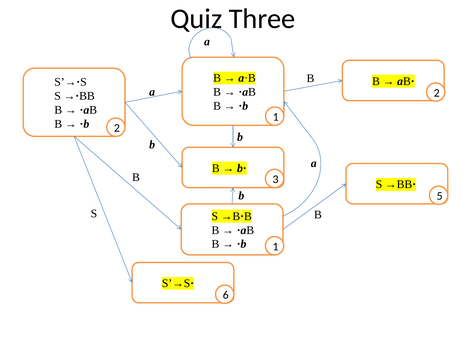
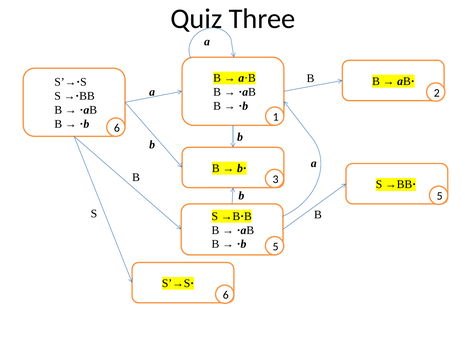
·b 2: 2 -> 6 (117, 128)
1: 1 -> 5 (276, 246)
